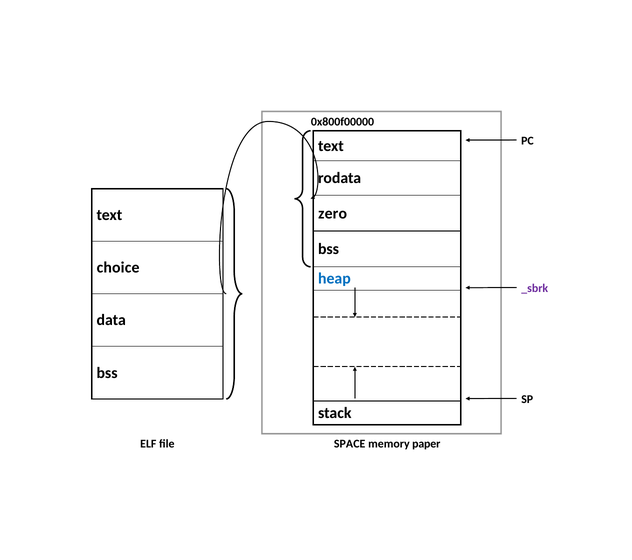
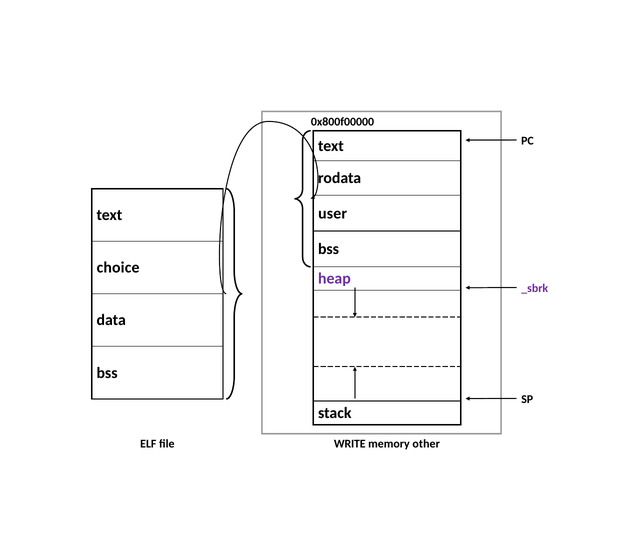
zero: zero -> user (333, 213)
heap colour: blue -> purple (334, 279)
SPACE: SPACE -> WRITE (350, 444)
paper: paper -> other (426, 444)
